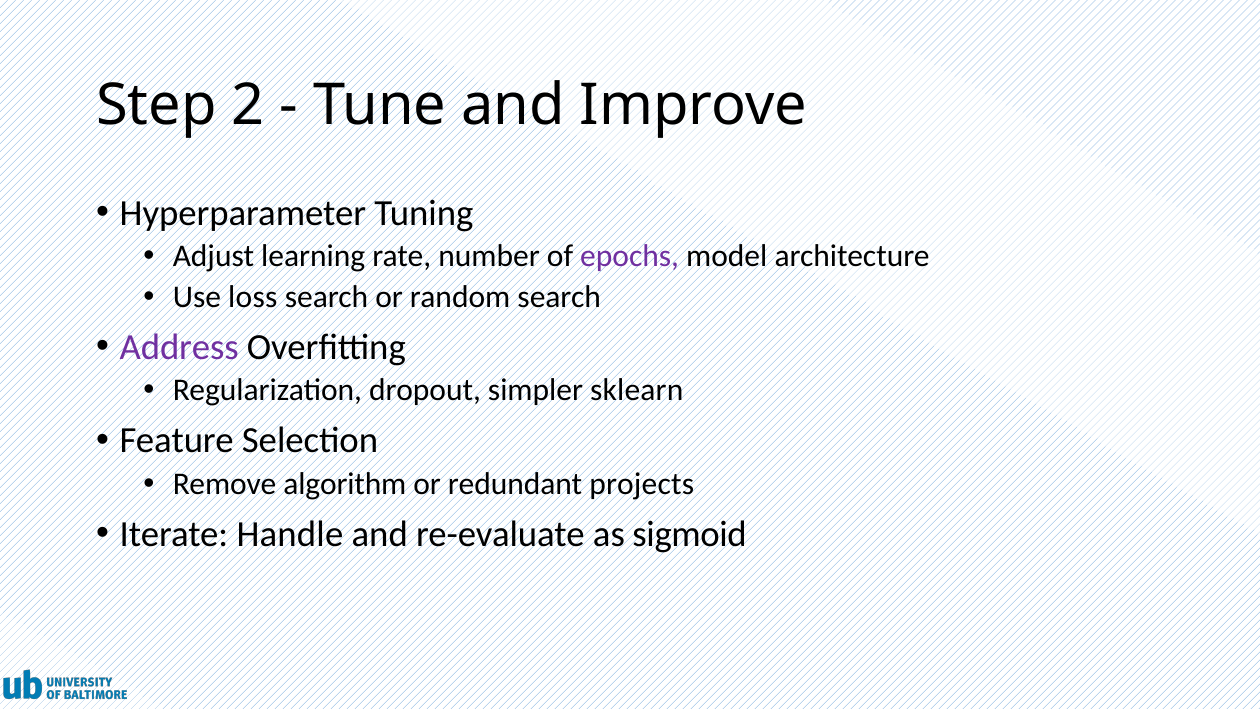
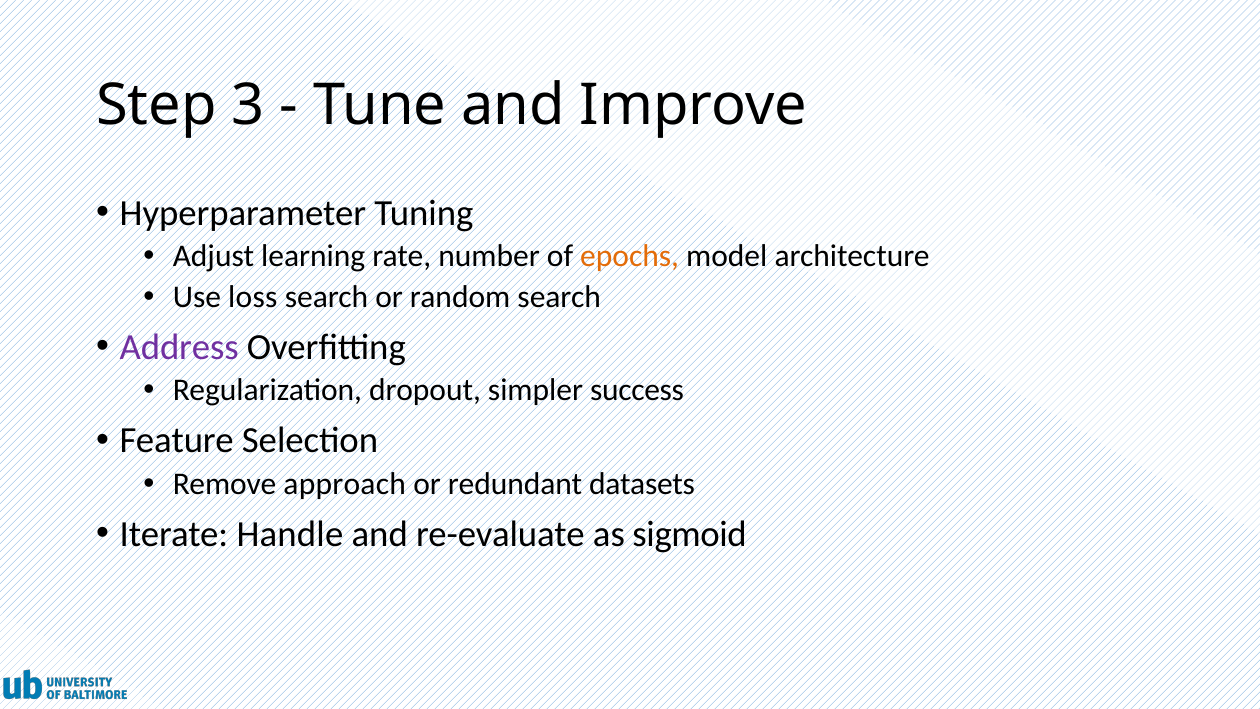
2: 2 -> 3 (248, 106)
epochs colour: purple -> orange (630, 256)
sklearn: sklearn -> success (637, 390)
algorithm: algorithm -> approach (345, 484)
projects: projects -> datasets (642, 484)
